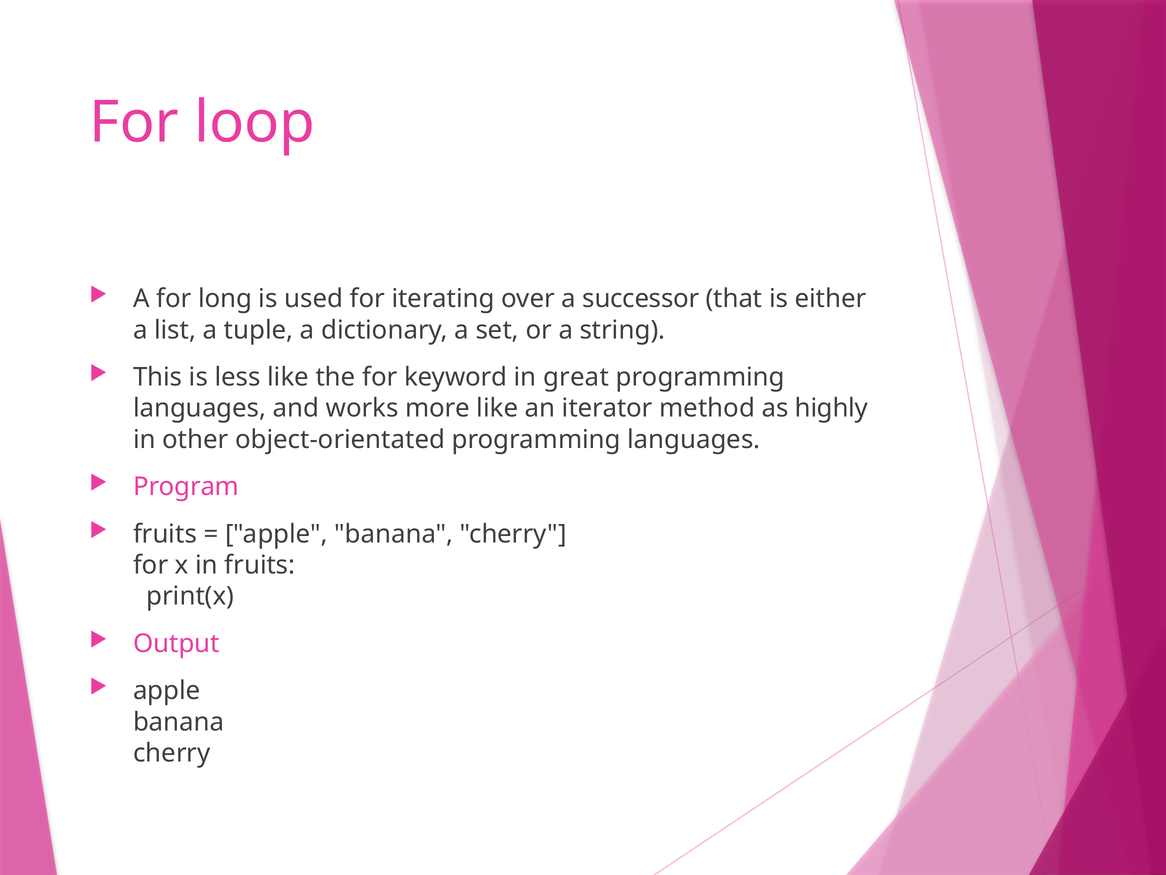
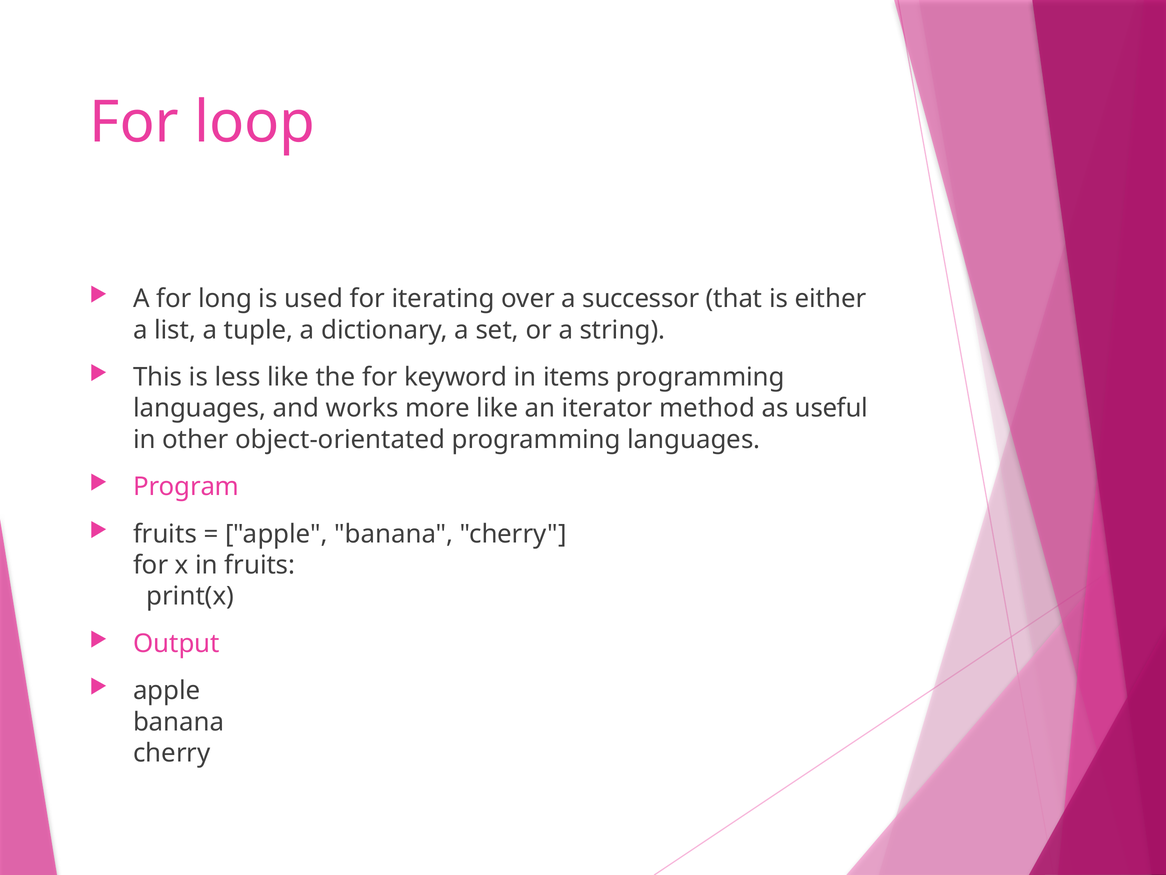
great: great -> items (576, 377)
highly: highly -> useful (831, 408)
